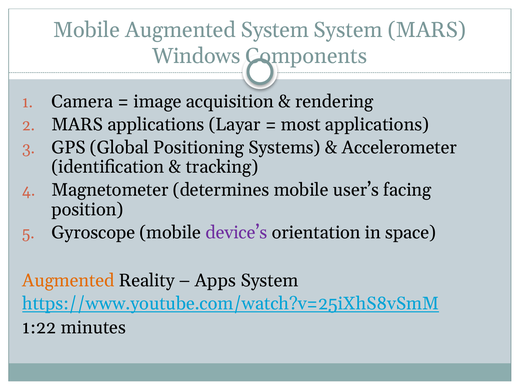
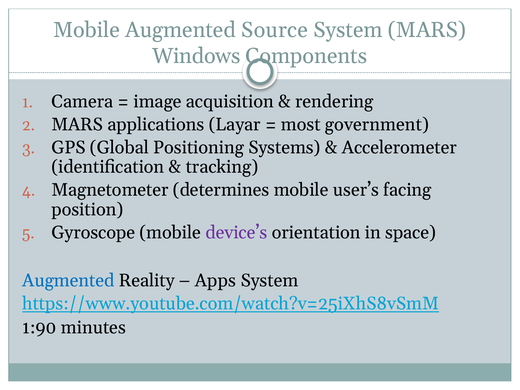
Augmented System: System -> Source (275, 30)
most applications: applications -> government (377, 124)
Augmented colour: orange -> blue (68, 281)
1:22: 1:22 -> 1:90 (39, 328)
